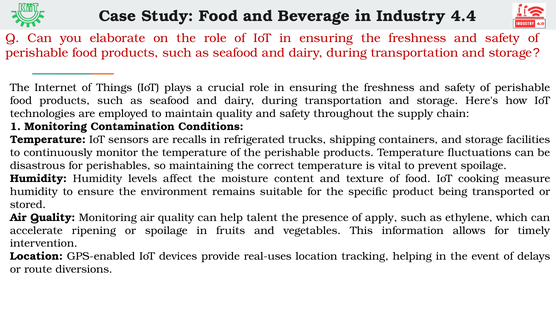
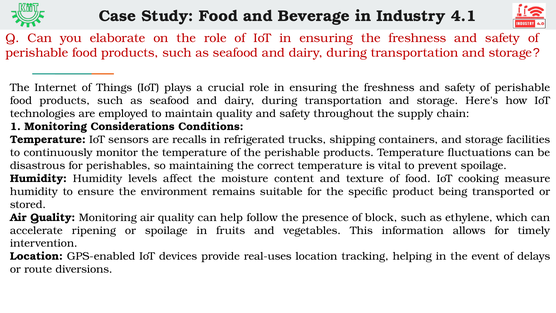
4.4: 4.4 -> 4.1 (464, 16)
Contamination: Contamination -> Considerations (133, 126)
talent: talent -> follow (262, 217)
apply: apply -> block (381, 217)
